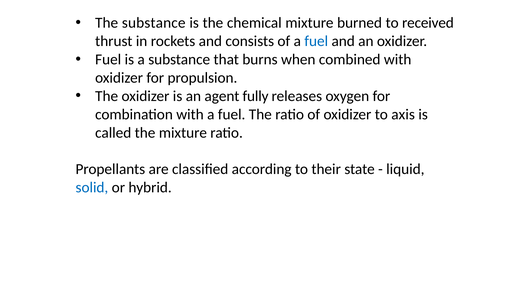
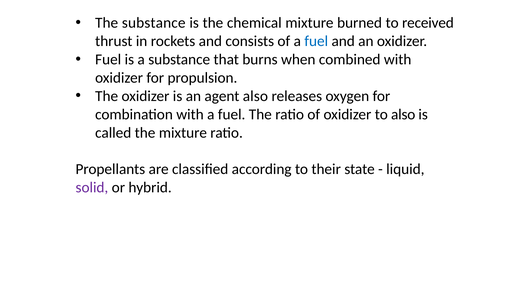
agent fully: fully -> also (255, 96)
to axis: axis -> also (403, 114)
solid colour: blue -> purple (92, 188)
